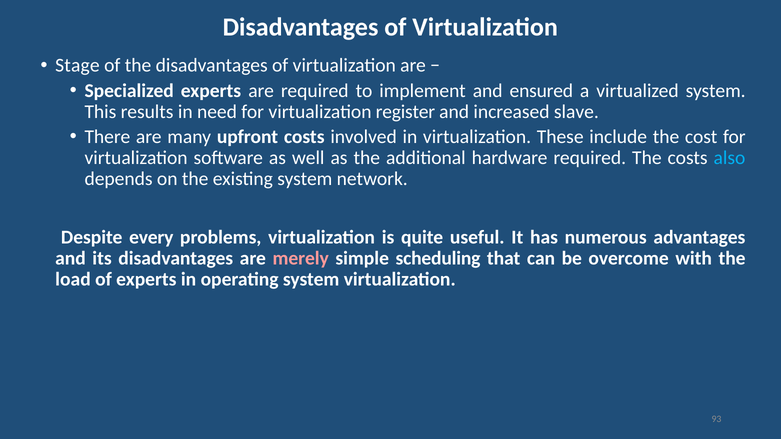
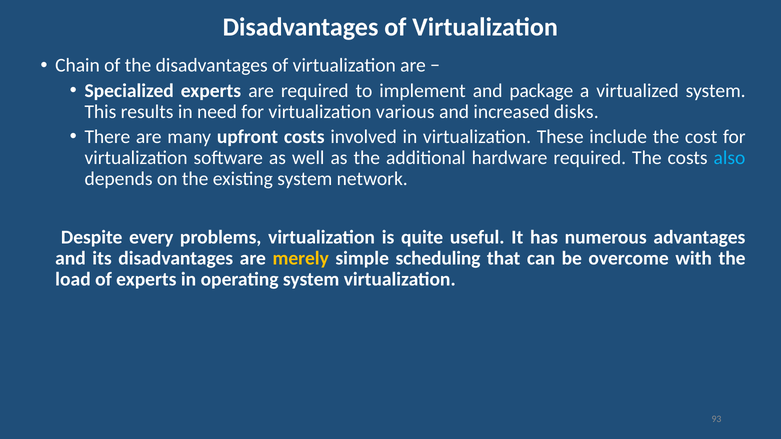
Stage: Stage -> Chain (78, 66)
ensured: ensured -> package (541, 91)
register: register -> various (405, 112)
slave: slave -> disks (576, 112)
merely colour: pink -> yellow (301, 259)
